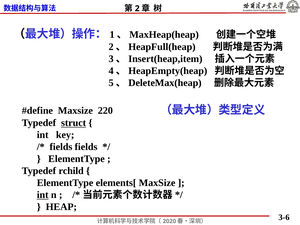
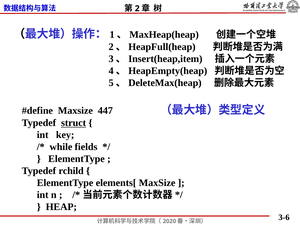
220: 220 -> 447 (105, 111)
fields: fields -> while (61, 147)
int underline: present -> none (43, 195)
